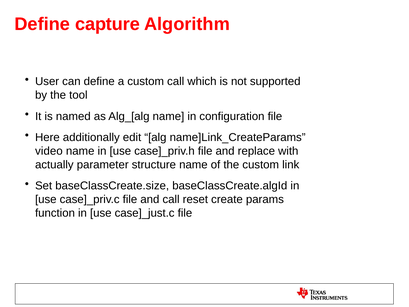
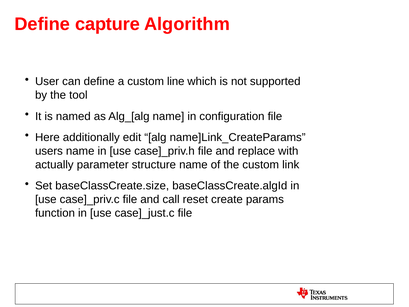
custom call: call -> line (176, 82)
video: video -> users (49, 151)
